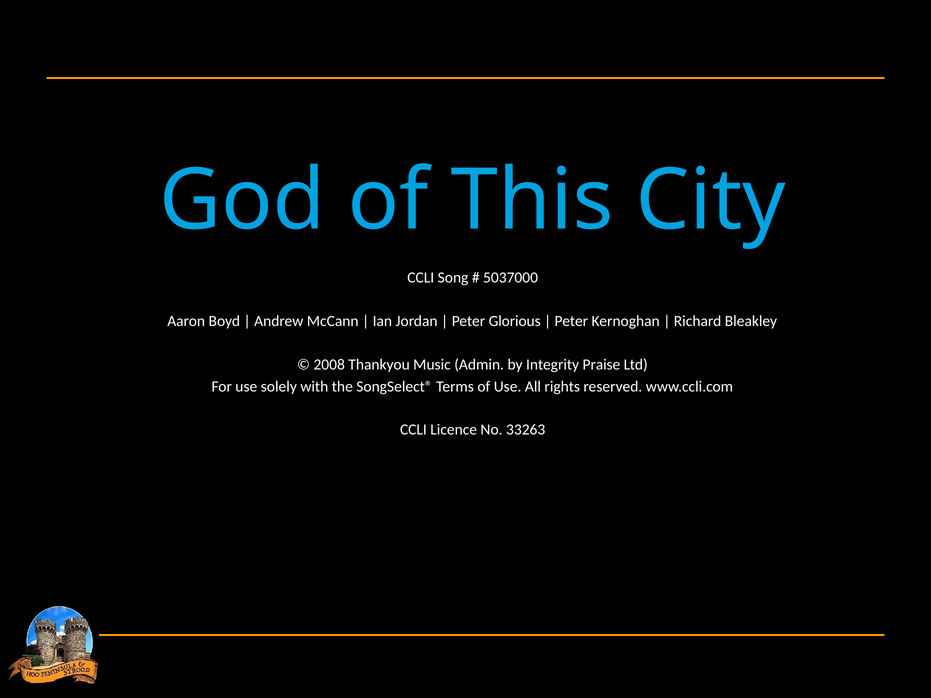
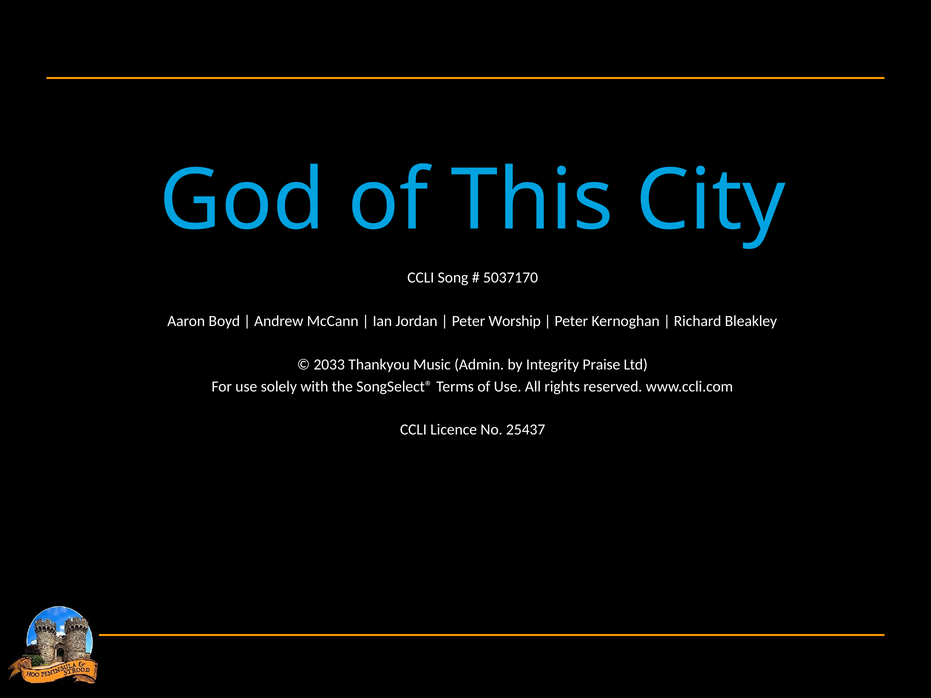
5037000: 5037000 -> 5037170 (511, 278)
Glorious: Glorious -> Worship (515, 321)
2008: 2008 -> 2033 (329, 365)
33263: 33263 -> 25437 (526, 430)
